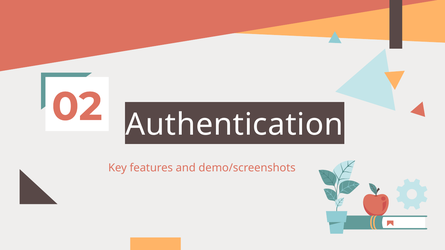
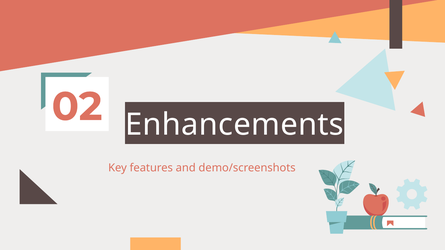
Authentication: Authentication -> Enhancements (234, 125)
